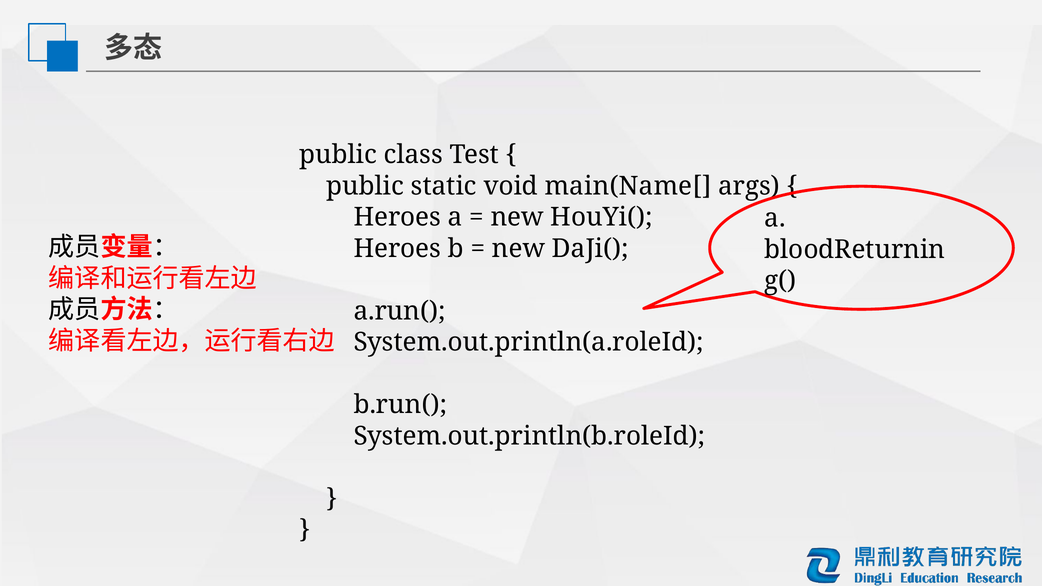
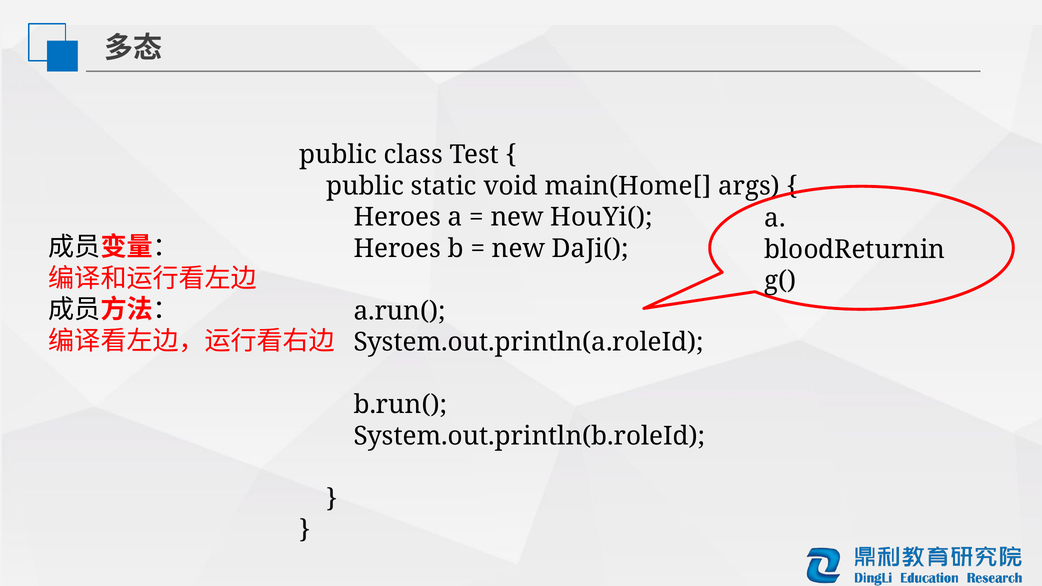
main(Name[: main(Name[ -> main(Home[ (628, 186)
